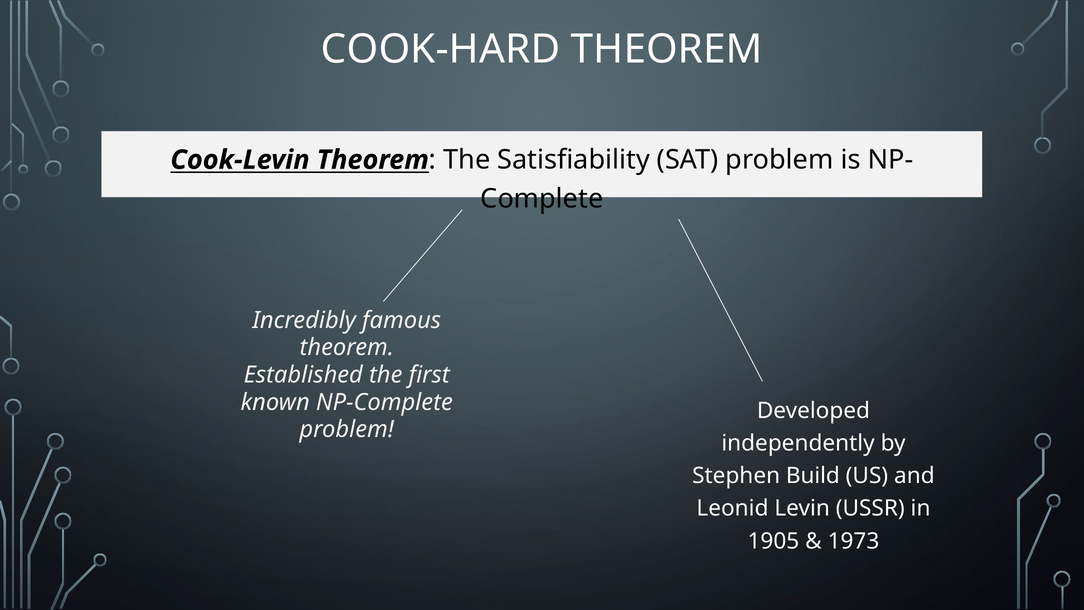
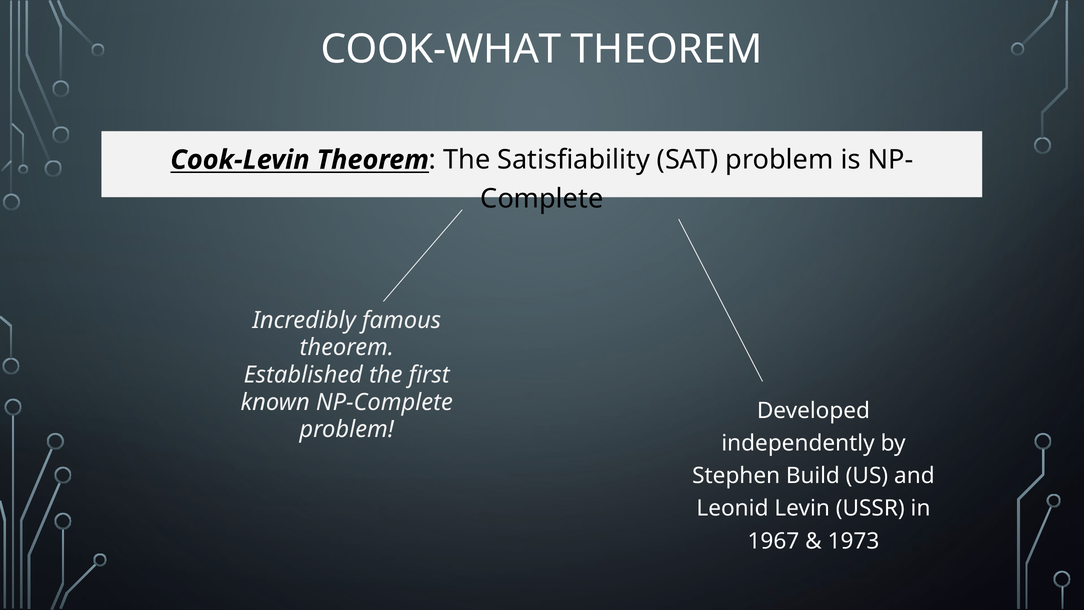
COOK-HARD: COOK-HARD -> COOK-WHAT (441, 49)
1905: 1905 -> 1967 (773, 541)
